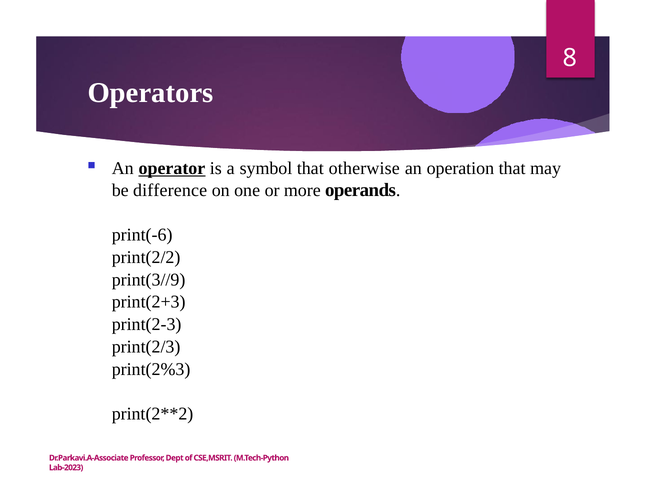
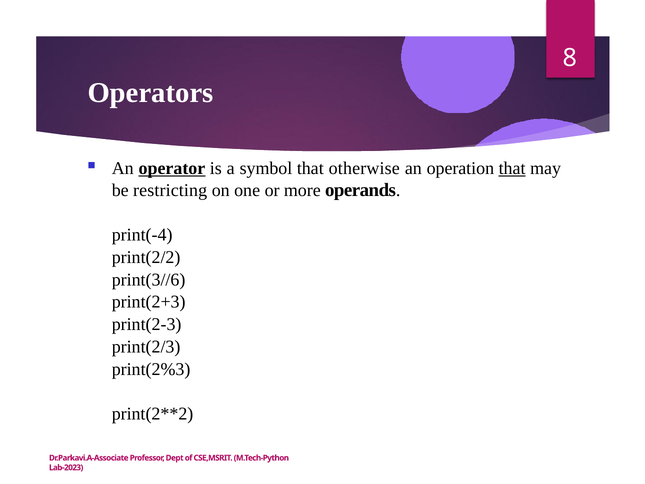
that underline: none -> present (512, 168)
difference: difference -> restricting (170, 190)
print(-6: print(-6 -> print(-4 (142, 235)
print(3//9: print(3//9 -> print(3//6 (149, 280)
